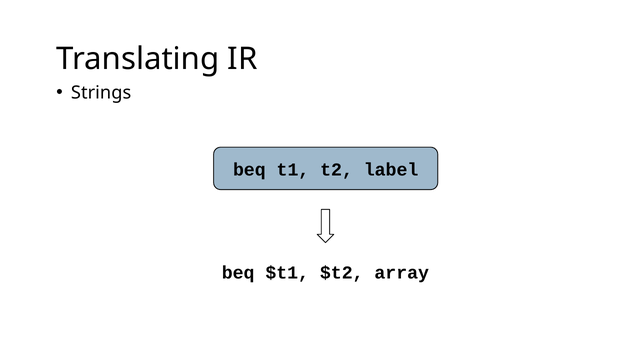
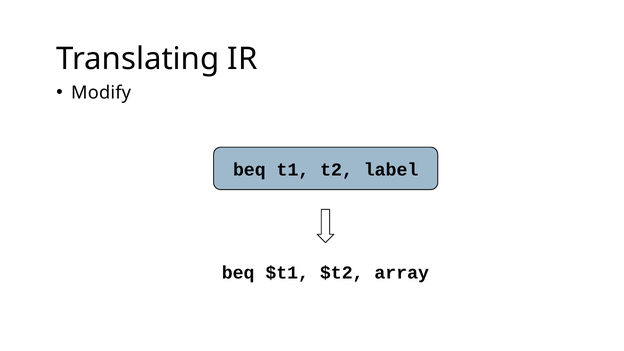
Strings: Strings -> Modify (101, 93)
